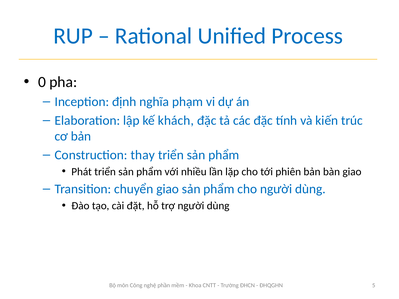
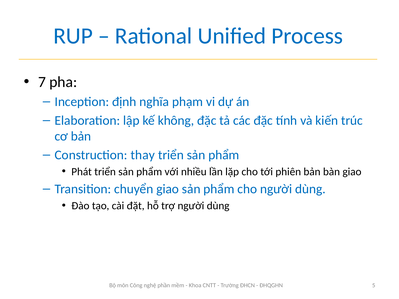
0: 0 -> 7 (42, 82)
khách: khách -> không (176, 120)
